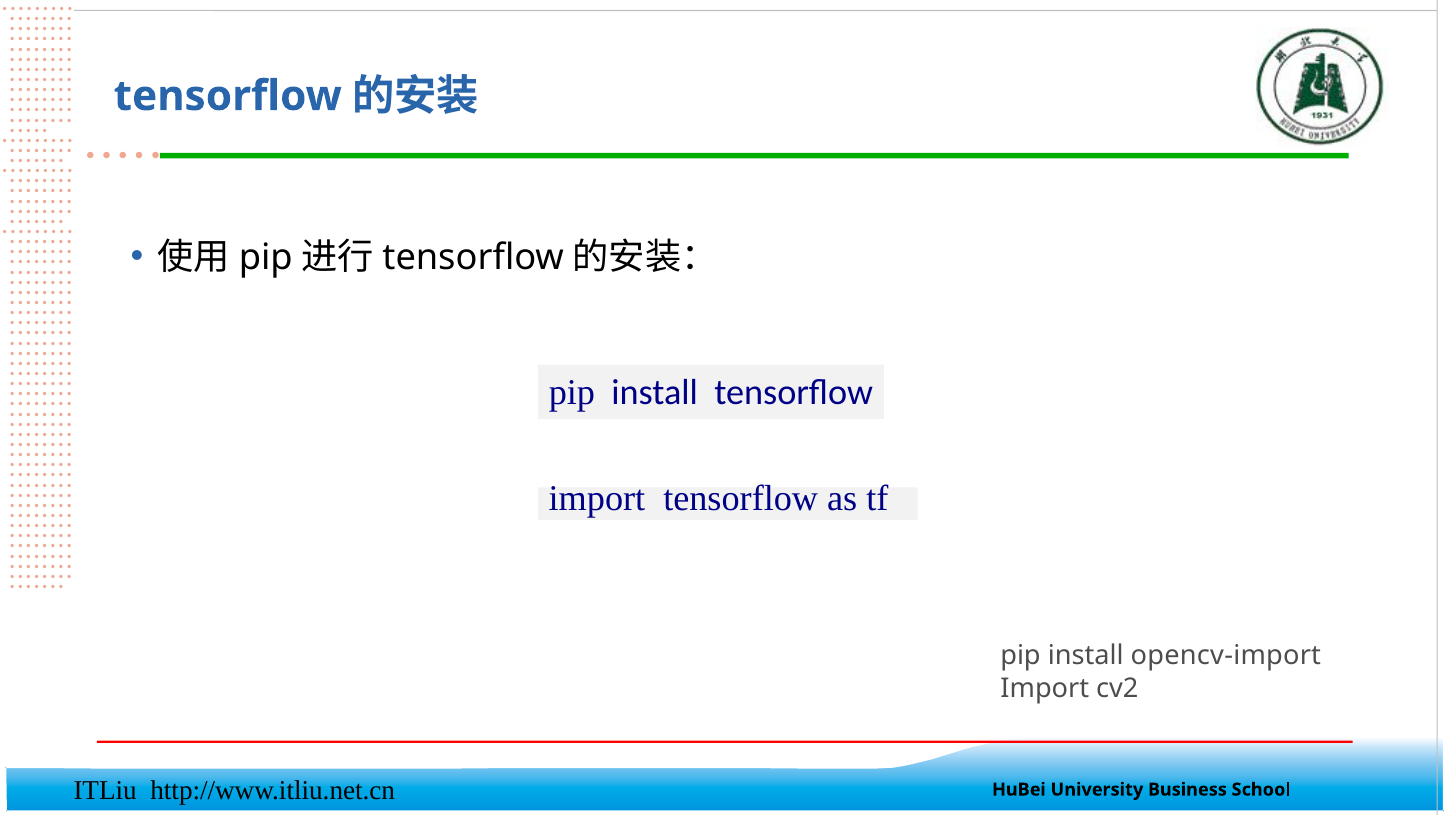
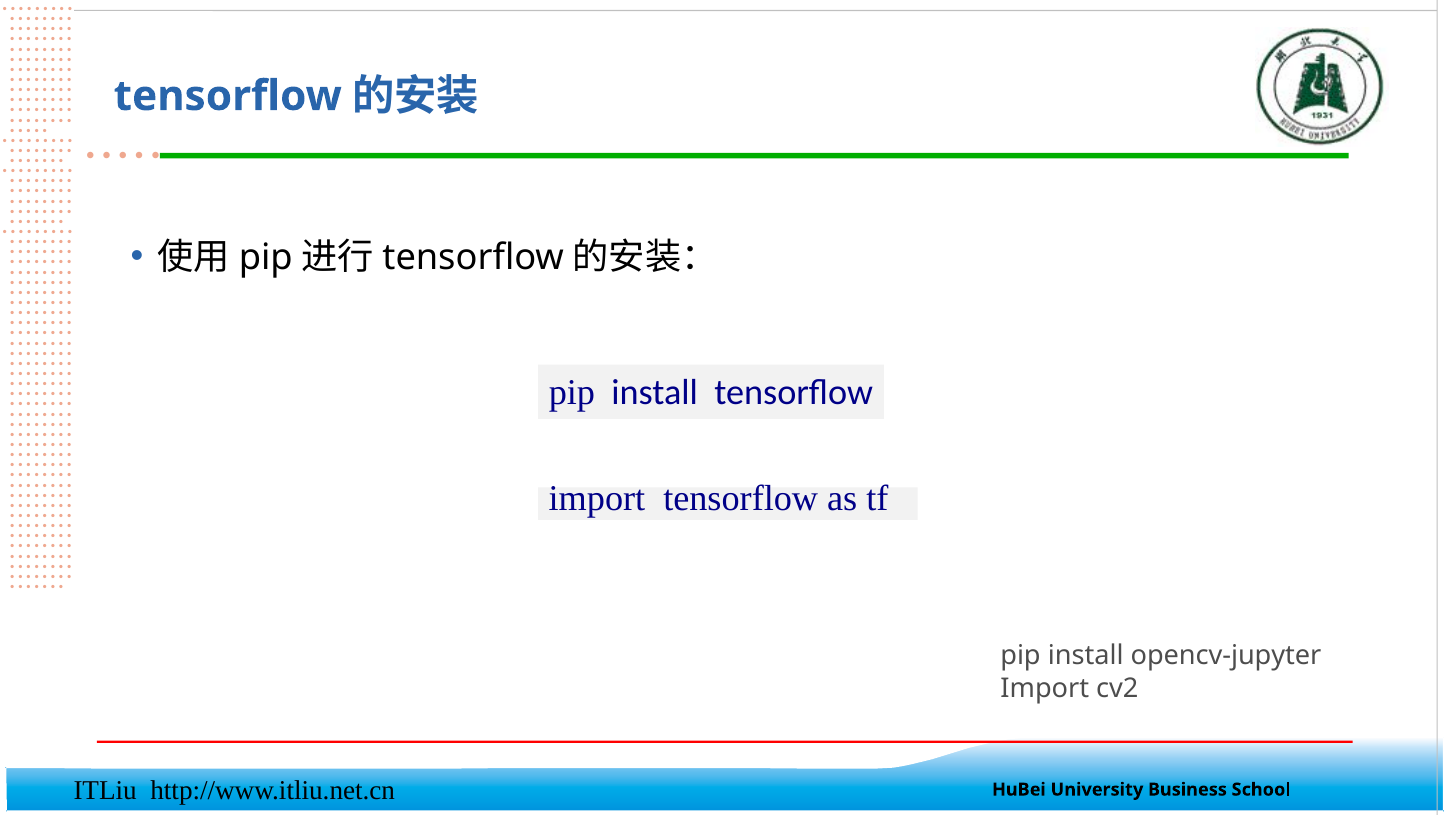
opencv-import: opencv-import -> opencv-jupyter (1226, 656)
